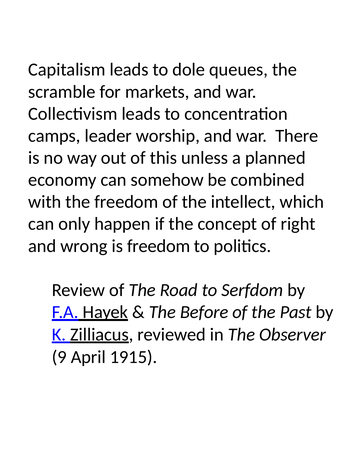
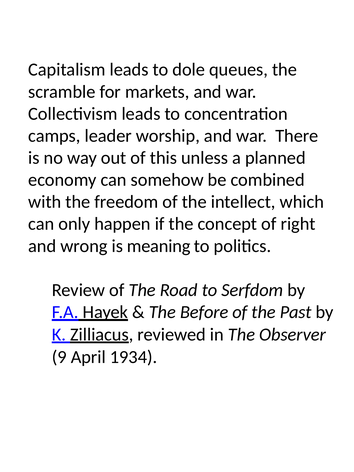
is freedom: freedom -> meaning (159, 246)
1915: 1915 -> 1934 (134, 357)
